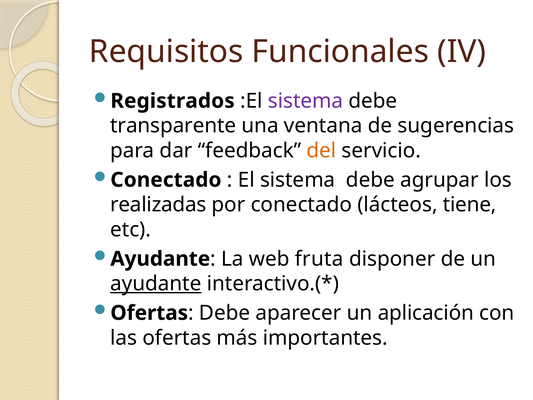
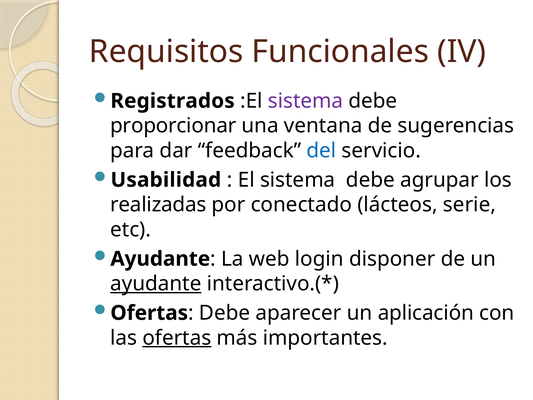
transparente: transparente -> proporcionar (173, 126)
del colour: orange -> blue (321, 151)
Conectado: Conectado -> Usabilidad (166, 180)
tiene: tiene -> serie (469, 205)
fruta: fruta -> login (319, 259)
ofertas underline: none -> present (177, 338)
